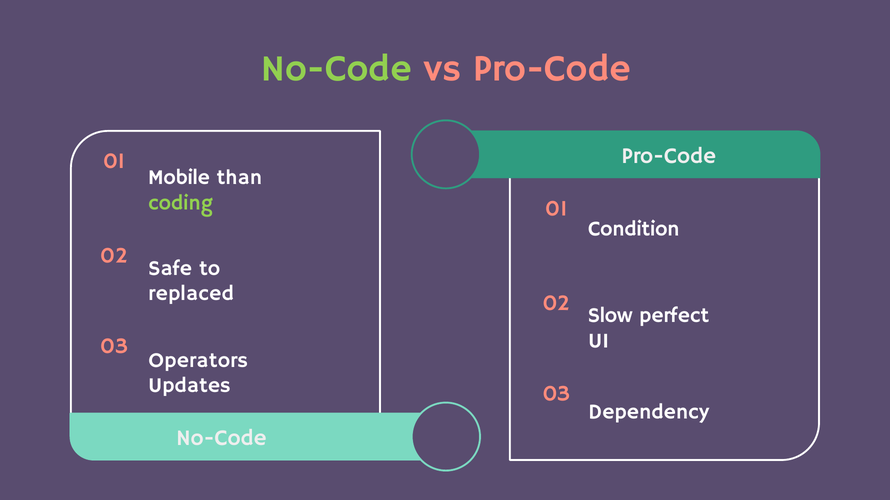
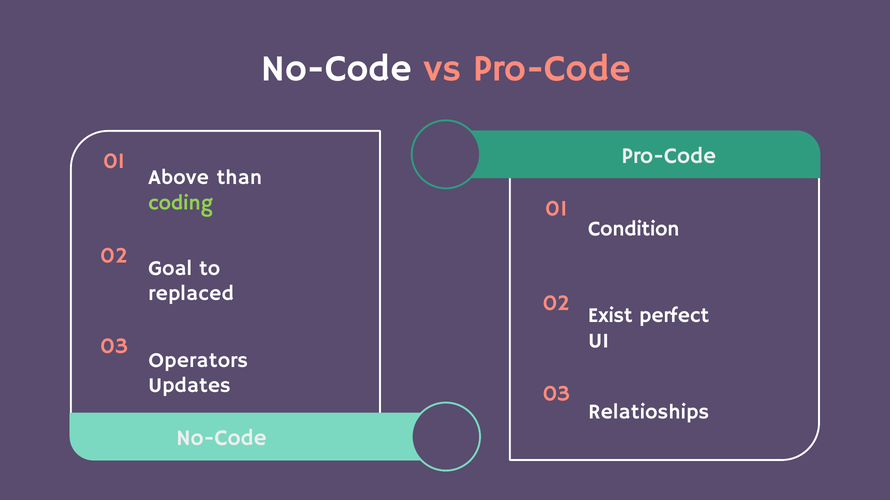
No-Code colour: light green -> white (336, 69)
Mobile: Mobile -> Above (179, 178)
Safe: Safe -> Goal (170, 268)
Slow: Slow -> Exist (610, 316)
Dependency: Dependency -> Relatioships (649, 412)
